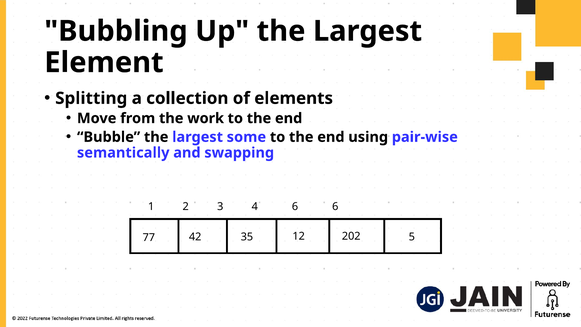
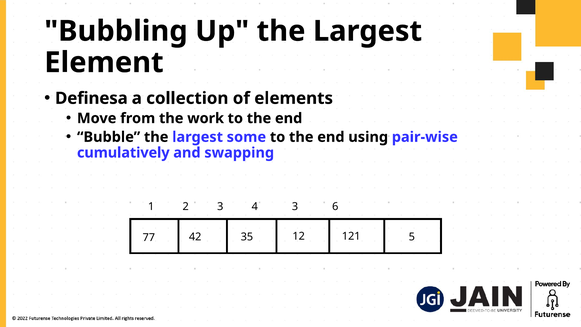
Splitting: Splitting -> Definesa (91, 98)
semantically: semantically -> cumulatively (123, 153)
4 6: 6 -> 3 (295, 206)
202: 202 -> 121 (351, 236)
